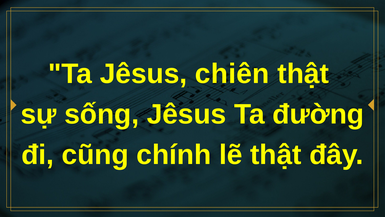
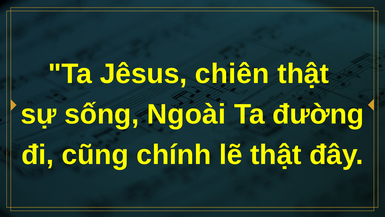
sống Jêsus: Jêsus -> Ngoài (186, 114)
